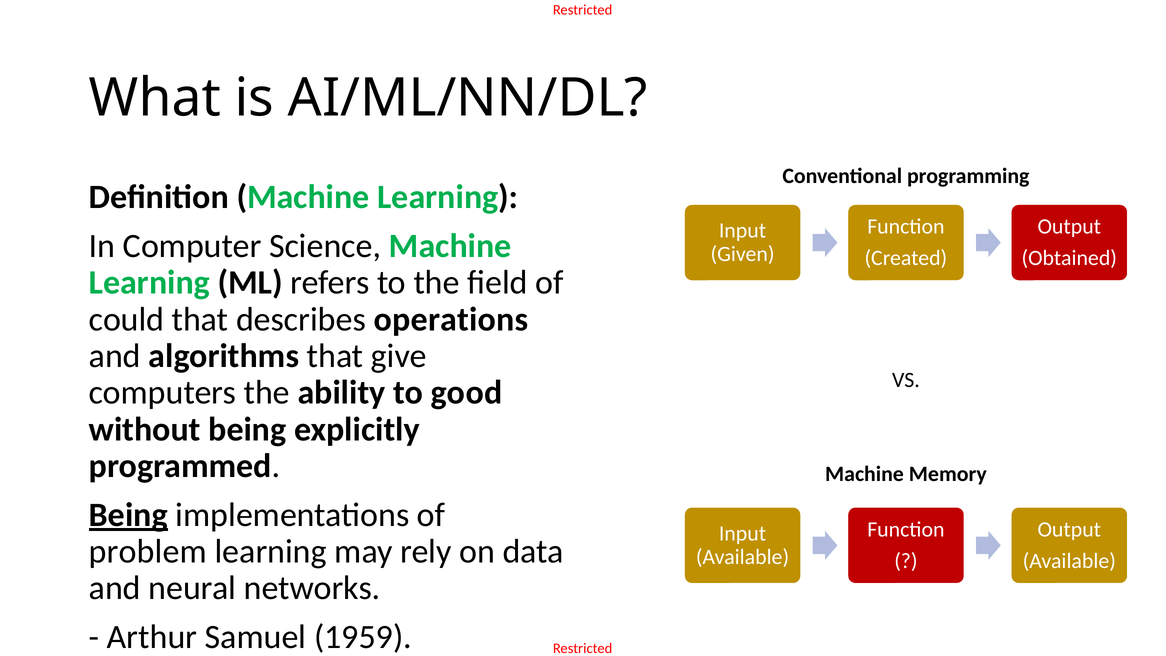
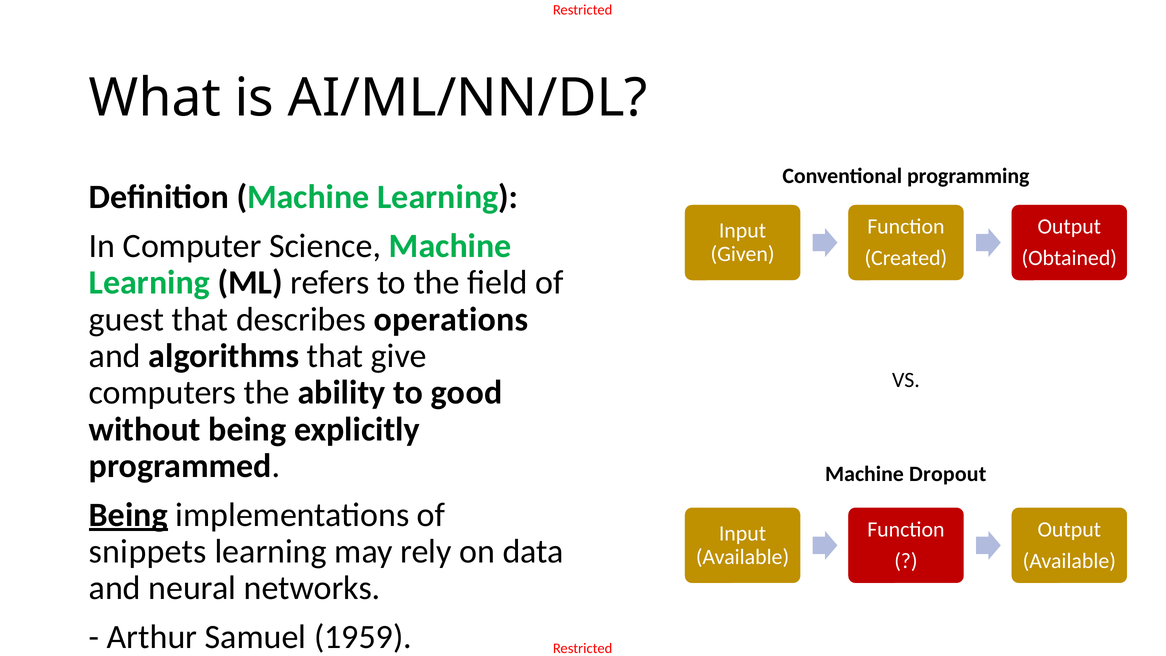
could: could -> guest (127, 319)
Memory: Memory -> Dropout (948, 474)
problem: problem -> snippets (148, 551)
